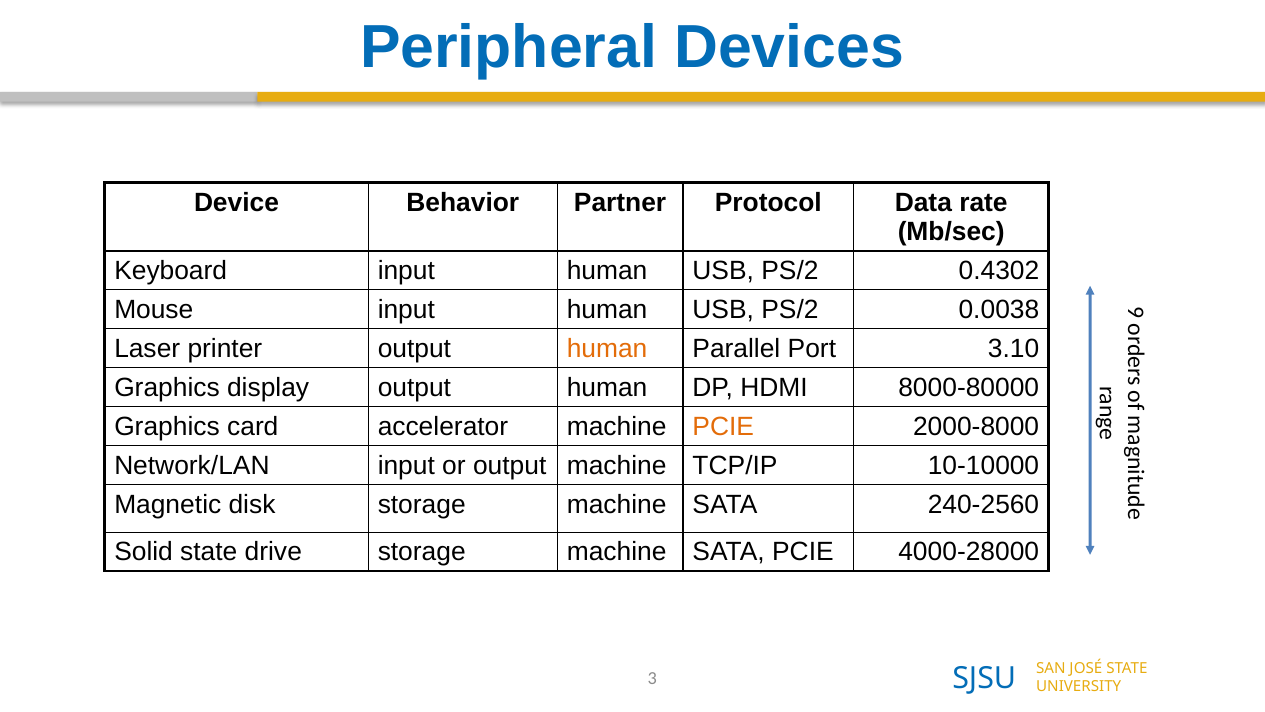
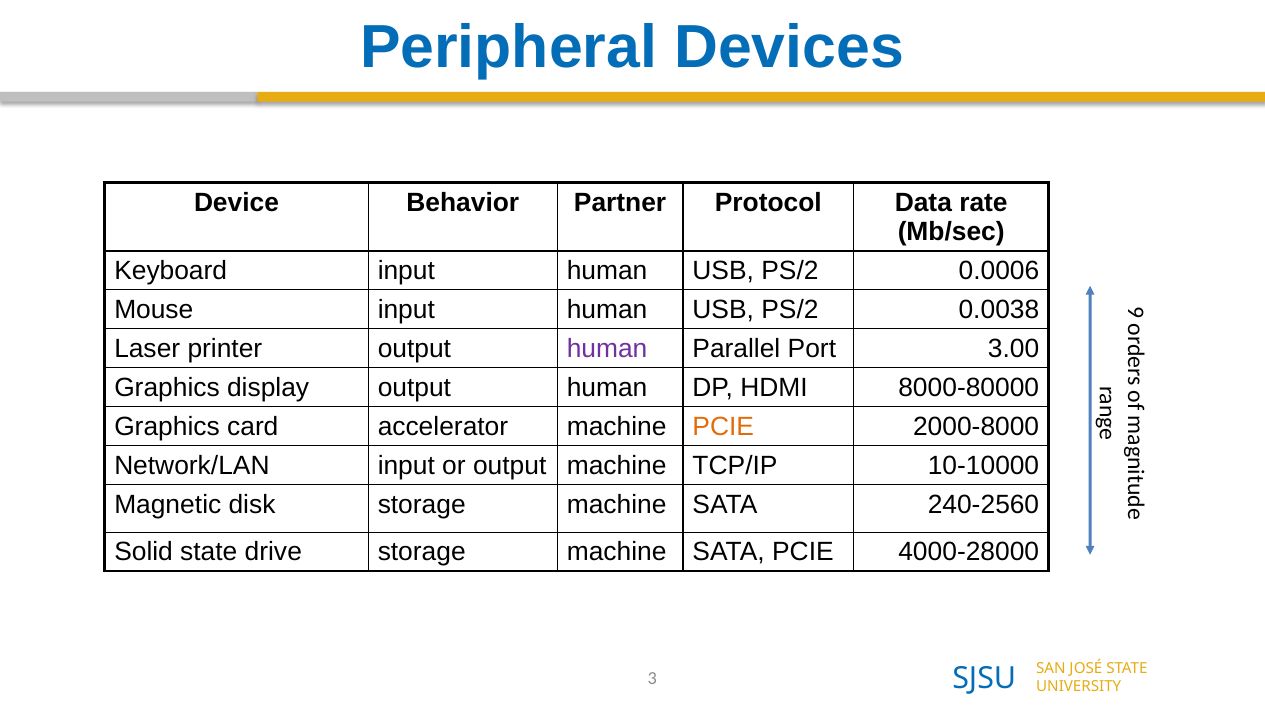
0.4302: 0.4302 -> 0.0006 (999, 271)
human colour: orange -> purple (607, 348)
3.10: 3.10 -> 3.00 (1014, 348)
